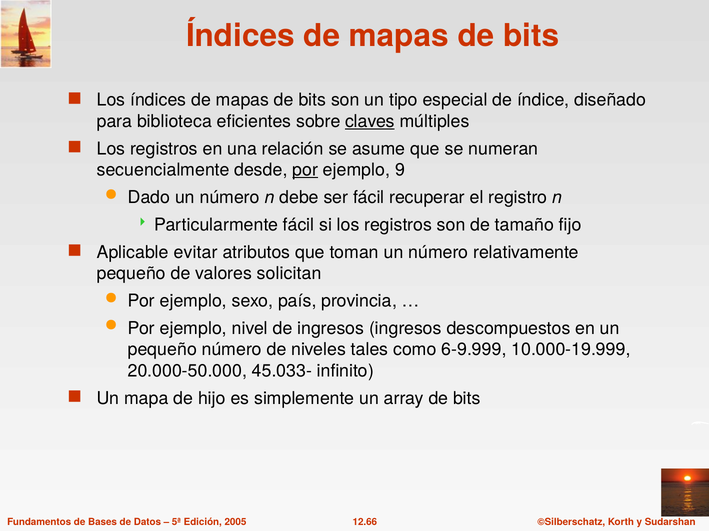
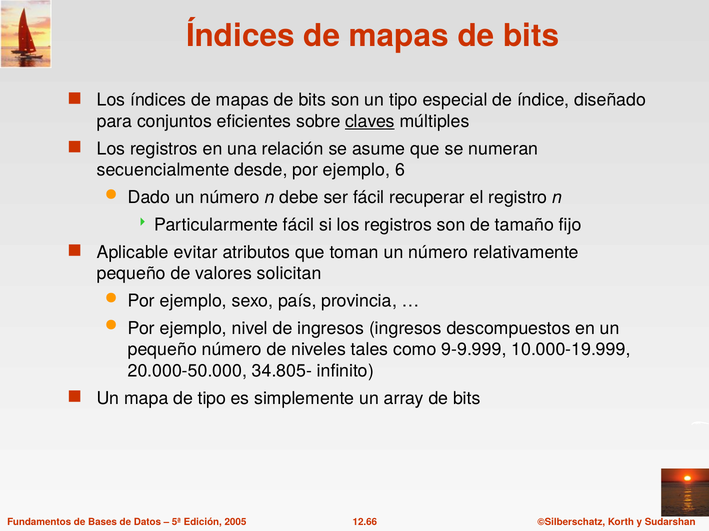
biblioteca: biblioteca -> conjuntos (175, 121)
por underline: present -> none (305, 170)
9: 9 -> 6 (400, 170)
6-9.999: 6-9.999 -> 9-9.999 (474, 350)
45.033-: 45.033- -> 34.805- (282, 371)
de hijo: hijo -> tipo (212, 399)
